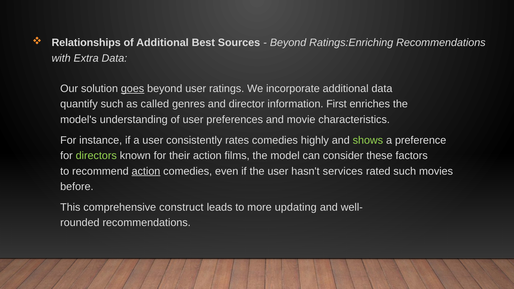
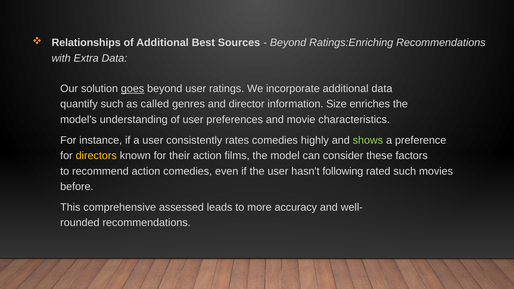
First: First -> Size (336, 104)
directors colour: light green -> yellow (96, 156)
action underline: present -> none (146, 171)
services: services -> following (343, 171)
construct: construct -> assessed (181, 207)
updating: updating -> accuracy (296, 207)
